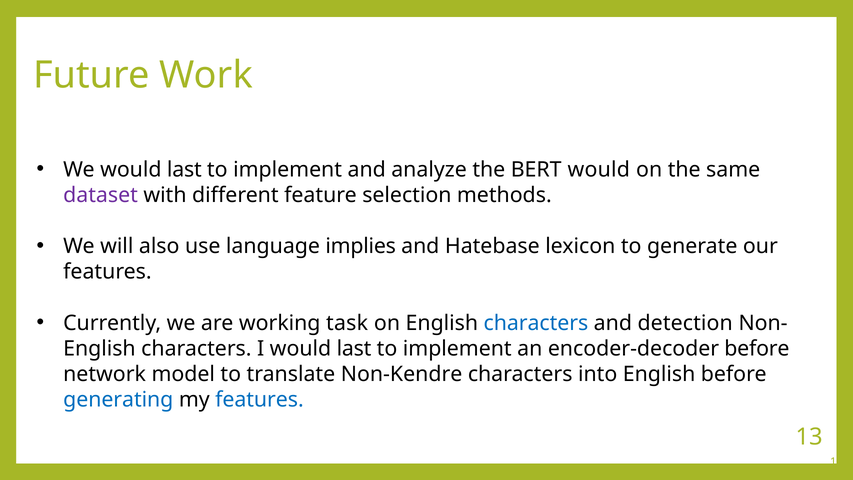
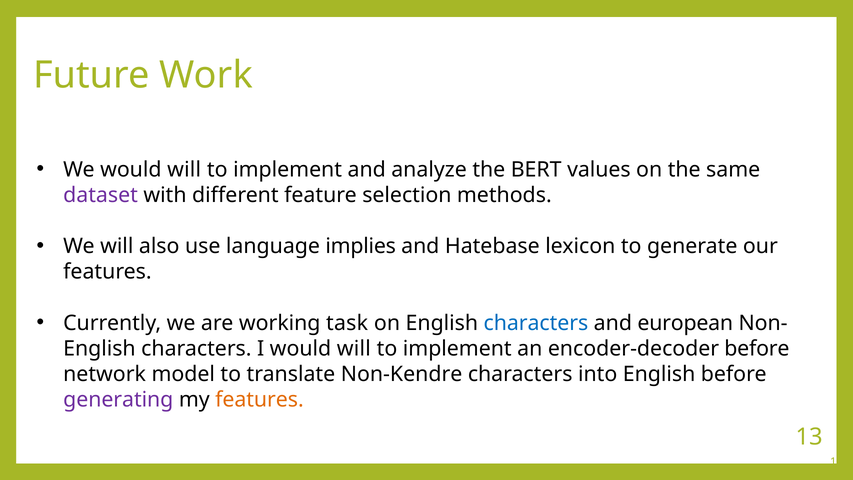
We would last: last -> will (184, 169)
BERT would: would -> values (599, 169)
detection: detection -> european (685, 323)
I would last: last -> will (354, 349)
generating colour: blue -> purple (118, 400)
features colour: blue -> orange (259, 400)
